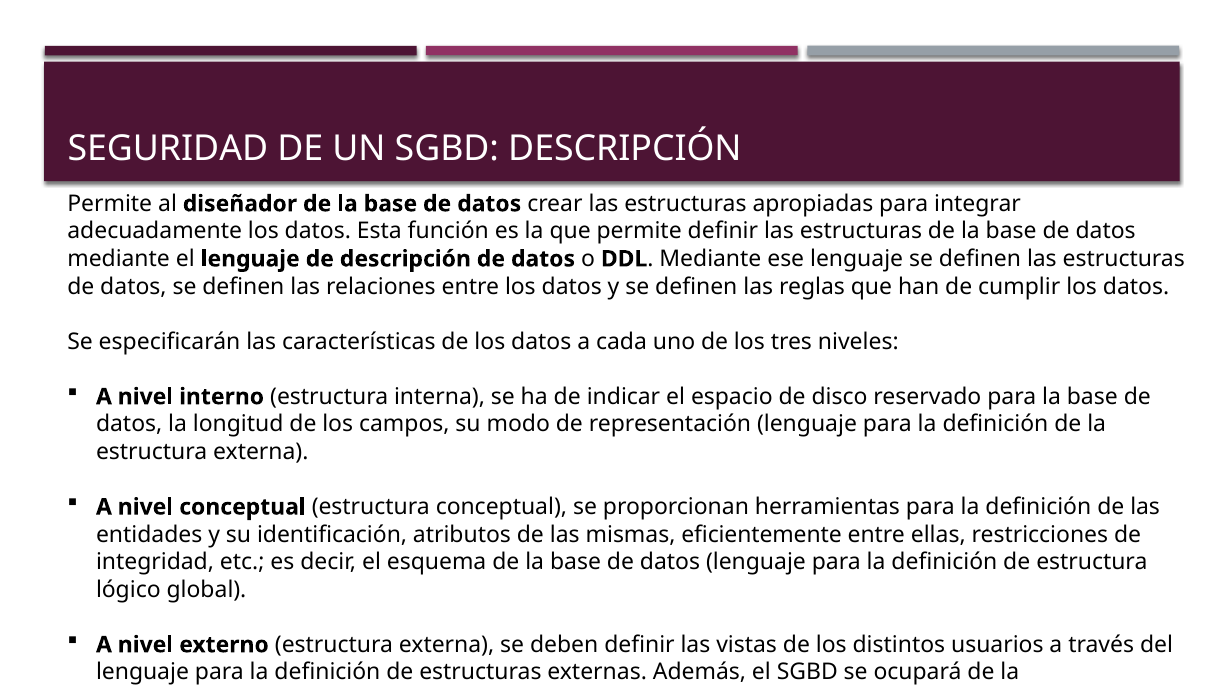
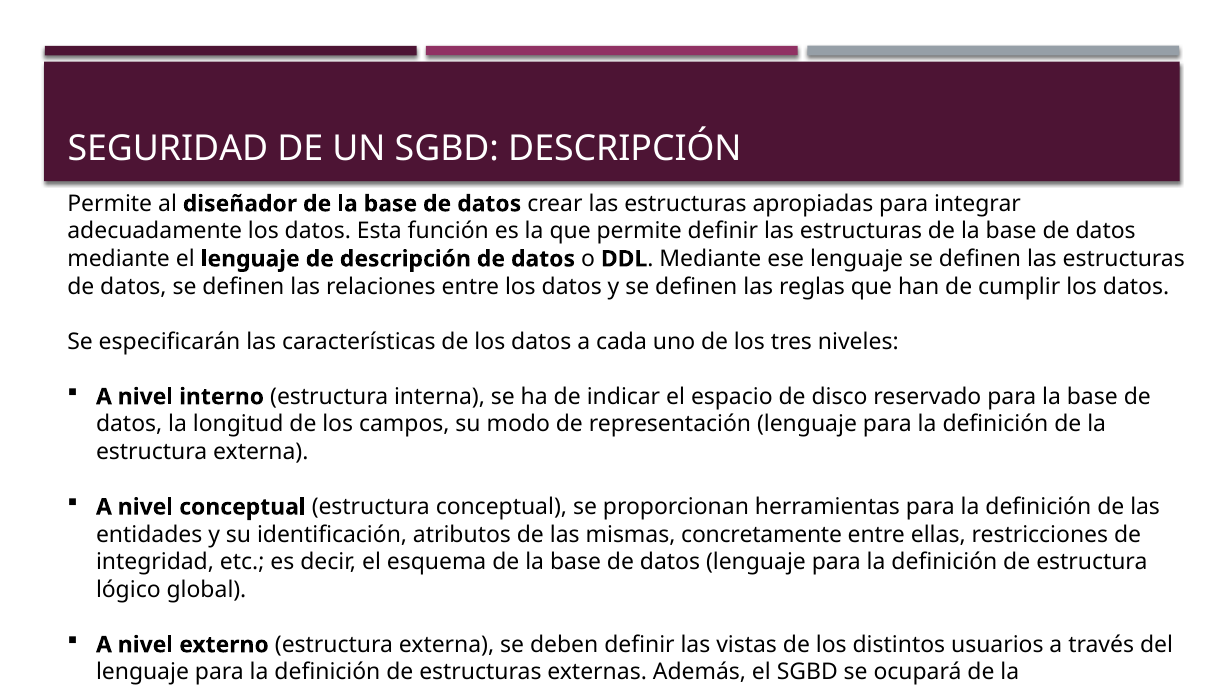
eficientemente: eficientemente -> concretamente (762, 534)
